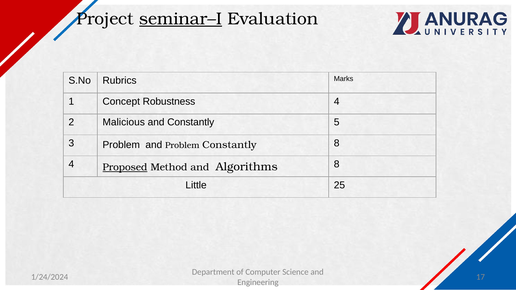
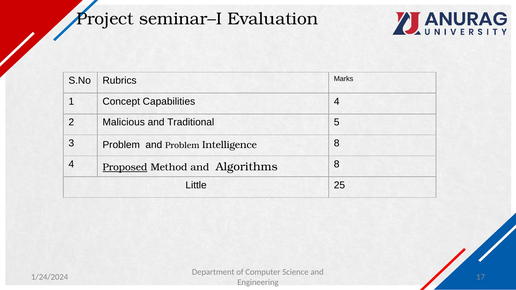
seminar–I underline: present -> none (181, 19)
Robustness: Robustness -> Capabilities (169, 102)
and Constantly: Constantly -> Traditional (191, 122)
Problem Constantly: Constantly -> Intelligence (229, 145)
